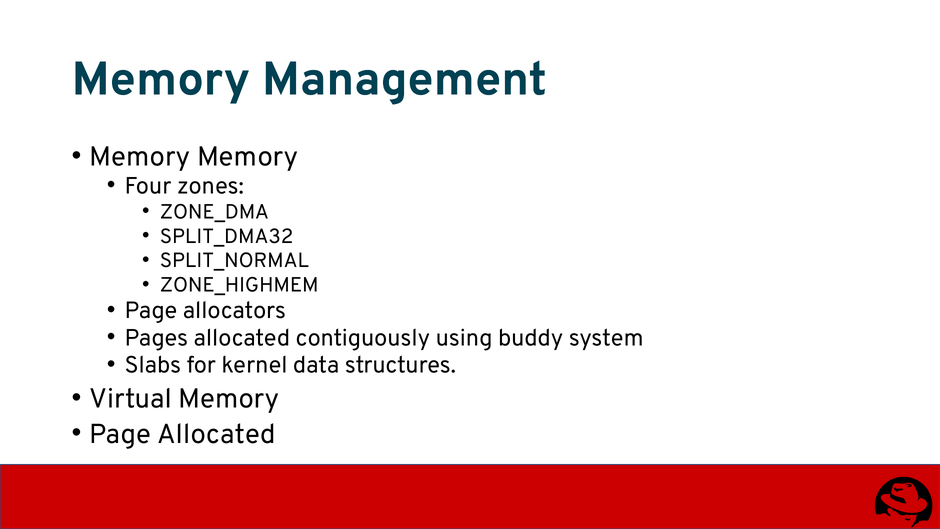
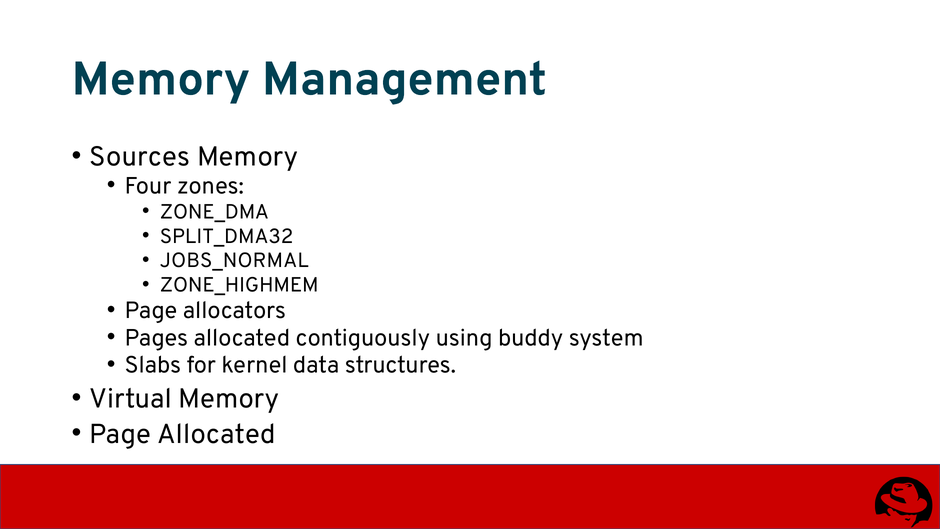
Memory: Memory -> Sources (140, 157)
SPLIT_NORMAL: SPLIT_NORMAL -> JOBS_NORMAL (234, 260)
